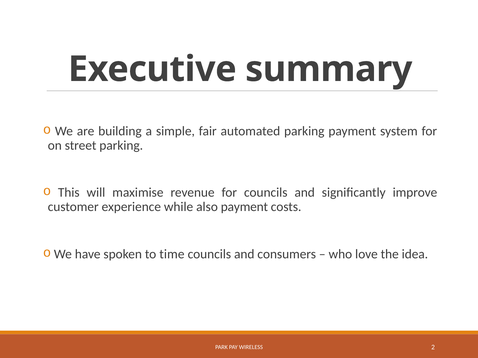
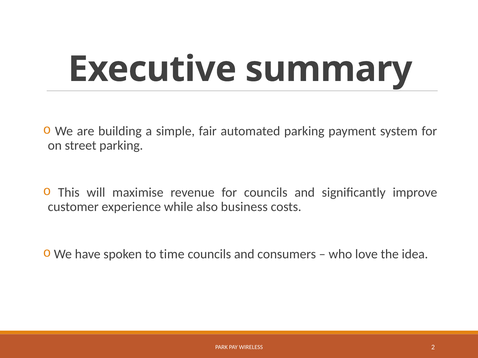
also payment: payment -> business (244, 207)
